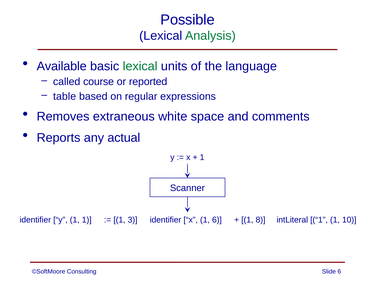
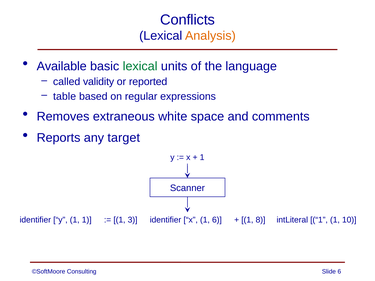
Possible: Possible -> Conflicts (188, 20)
Analysis colour: green -> orange (210, 36)
course: course -> validity (99, 82)
actual: actual -> target (124, 138)
